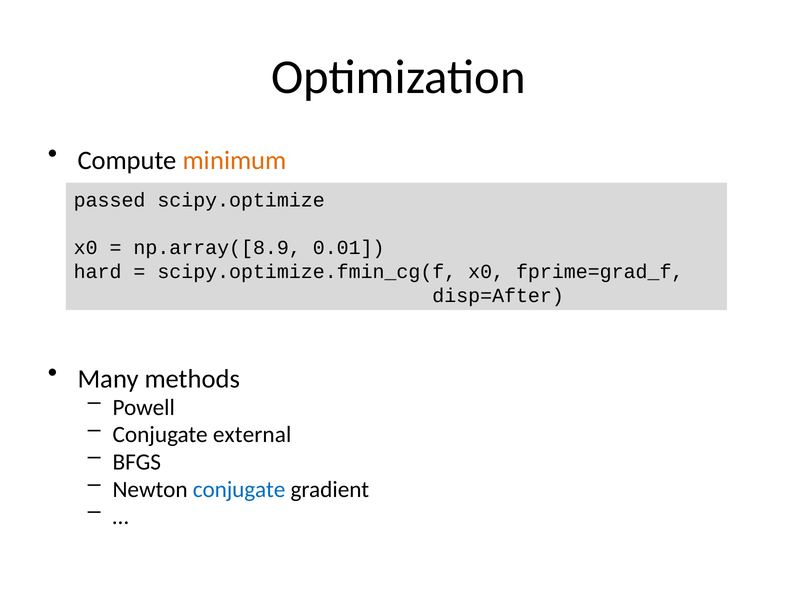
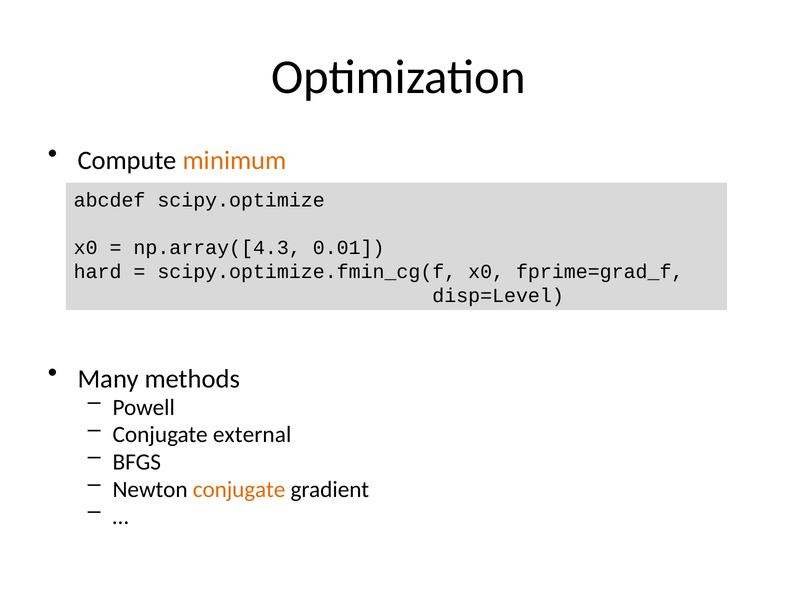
passed: passed -> abcdef (110, 200)
np.array([8.9: np.array([8.9 -> np.array([4.3 (217, 248)
disp=After: disp=After -> disp=Level (498, 296)
conjugate colour: blue -> orange (239, 489)
